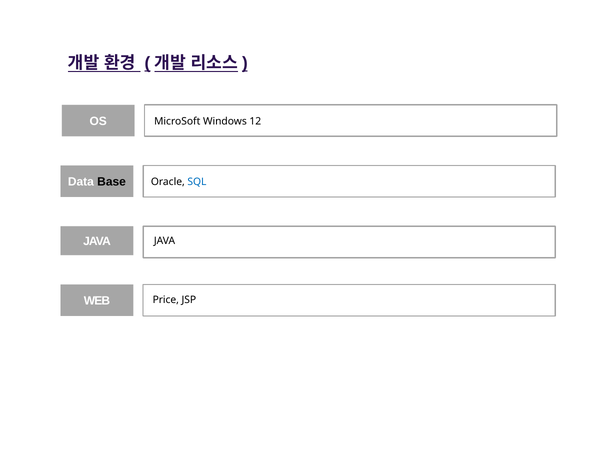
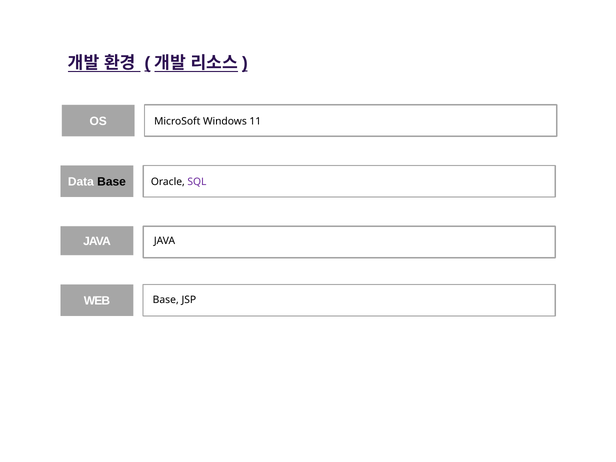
12: 12 -> 11 (255, 121)
SQL colour: blue -> purple (197, 182)
WEB Price: Price -> Base (166, 300)
